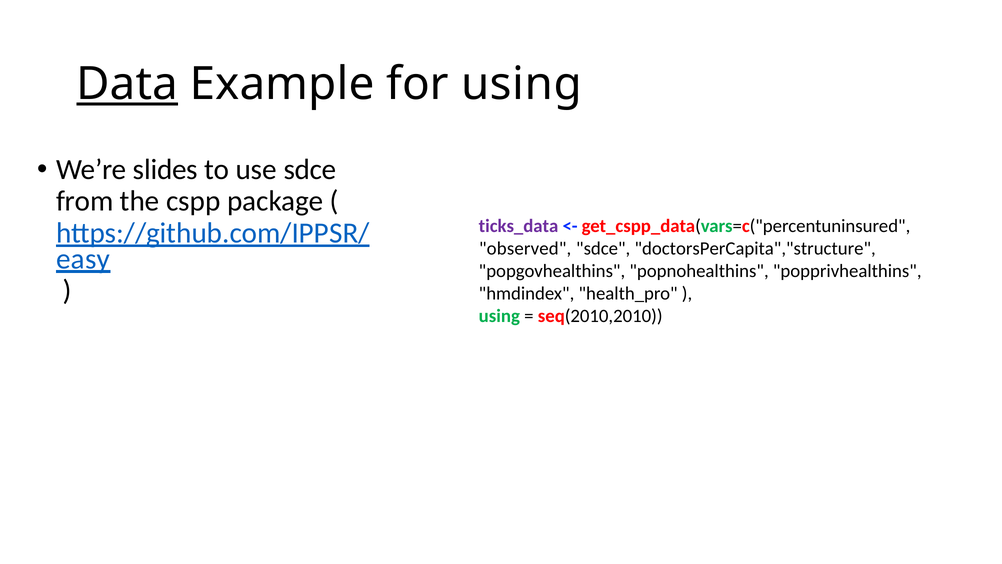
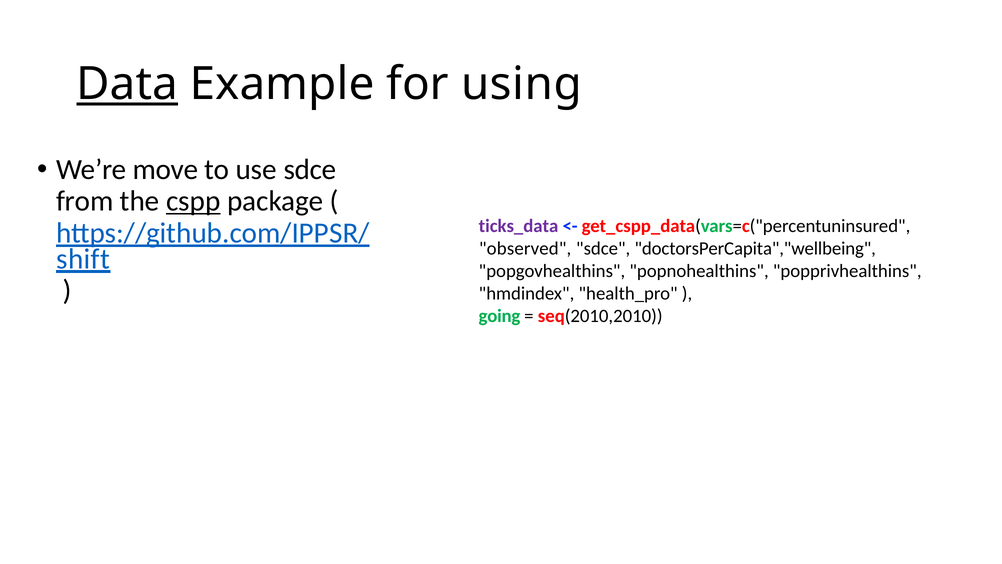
slides: slides -> move (165, 169)
cspp underline: none -> present (193, 201)
doctorsPerCapita","structure: doctorsPerCapita","structure -> doctorsPerCapita","wellbeing (755, 248)
easy: easy -> shift (83, 259)
using: using -> going (499, 316)
